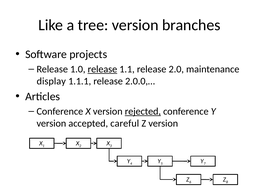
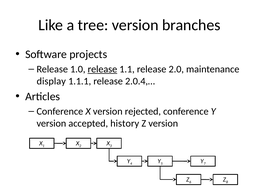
2.0.0,…: 2.0.0,… -> 2.0.4,… (140, 81)
rejected underline: present -> none (143, 112)
careful: careful -> history (125, 124)
